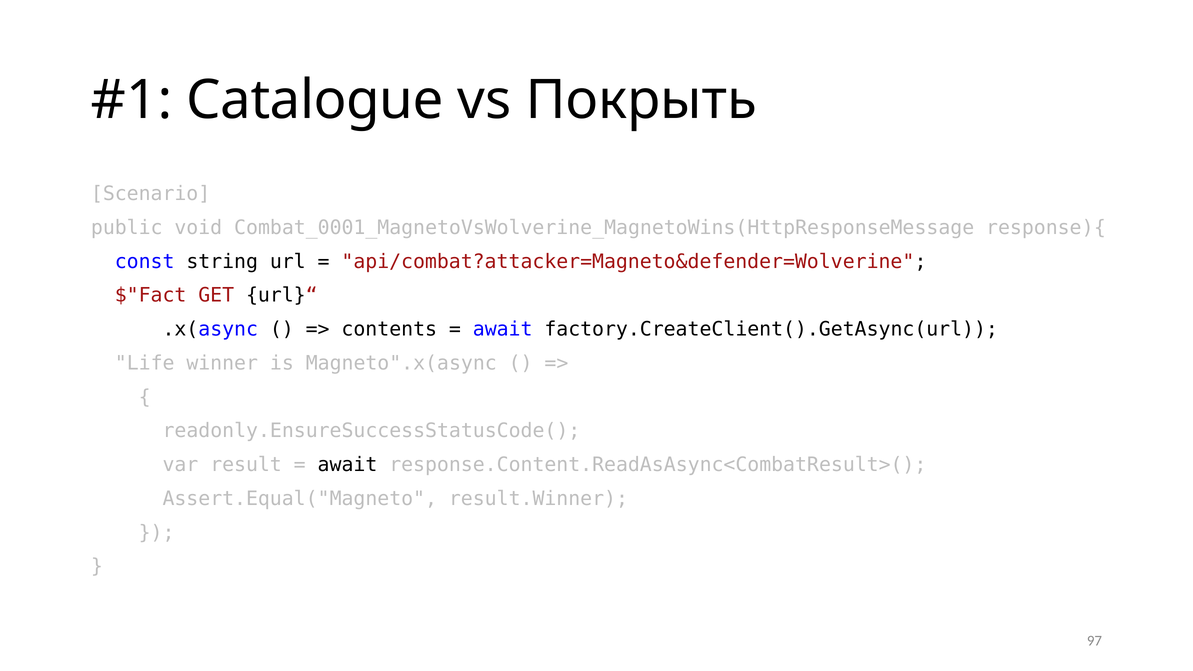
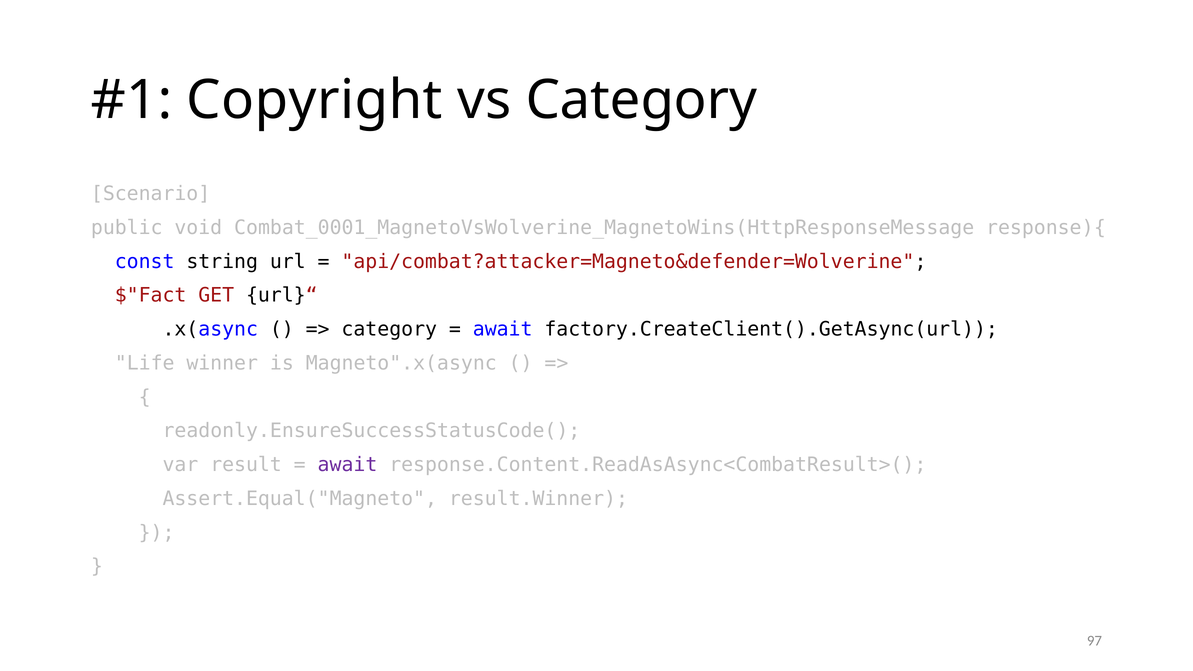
Catalogue: Catalogue -> Copyright (315, 100)
vs Покрыть: Покрыть -> Category (641, 100)
contents: contents -> category (389, 329)
await colour: black -> purple (347, 465)
